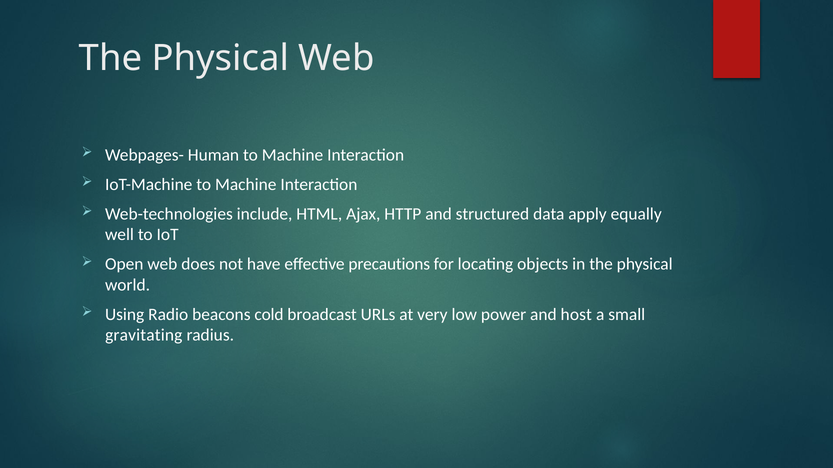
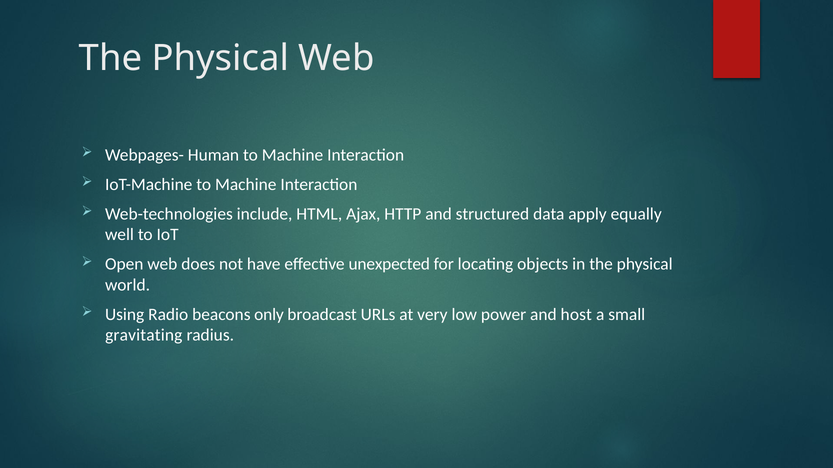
precautions: precautions -> unexpected (389, 264)
cold: cold -> only (269, 315)
